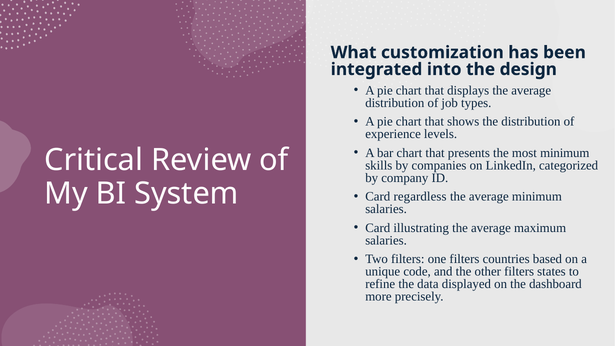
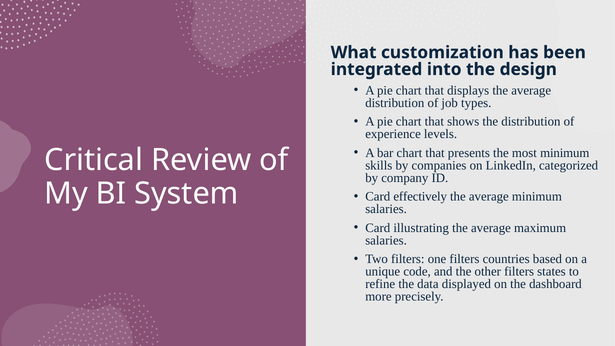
regardless: regardless -> effectively (420, 197)
